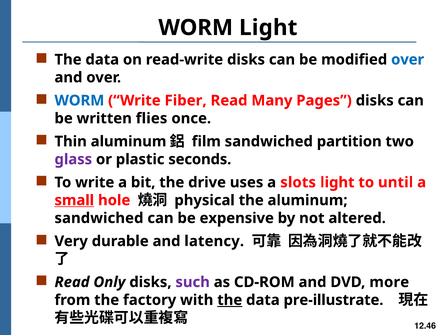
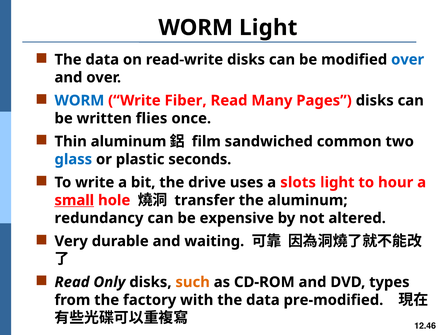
partition: partition -> common (349, 141)
glass colour: purple -> blue (73, 159)
until: until -> hour (396, 182)
physical: physical -> transfer (205, 200)
sandwiched: sandwiched -> redundancy (99, 218)
latency: latency -> waiting (214, 241)
such colour: purple -> orange (193, 282)
more: more -> types (389, 282)
the underline: present -> none (230, 300)
pre-illustrate: pre-illustrate -> pre-modified (333, 300)
